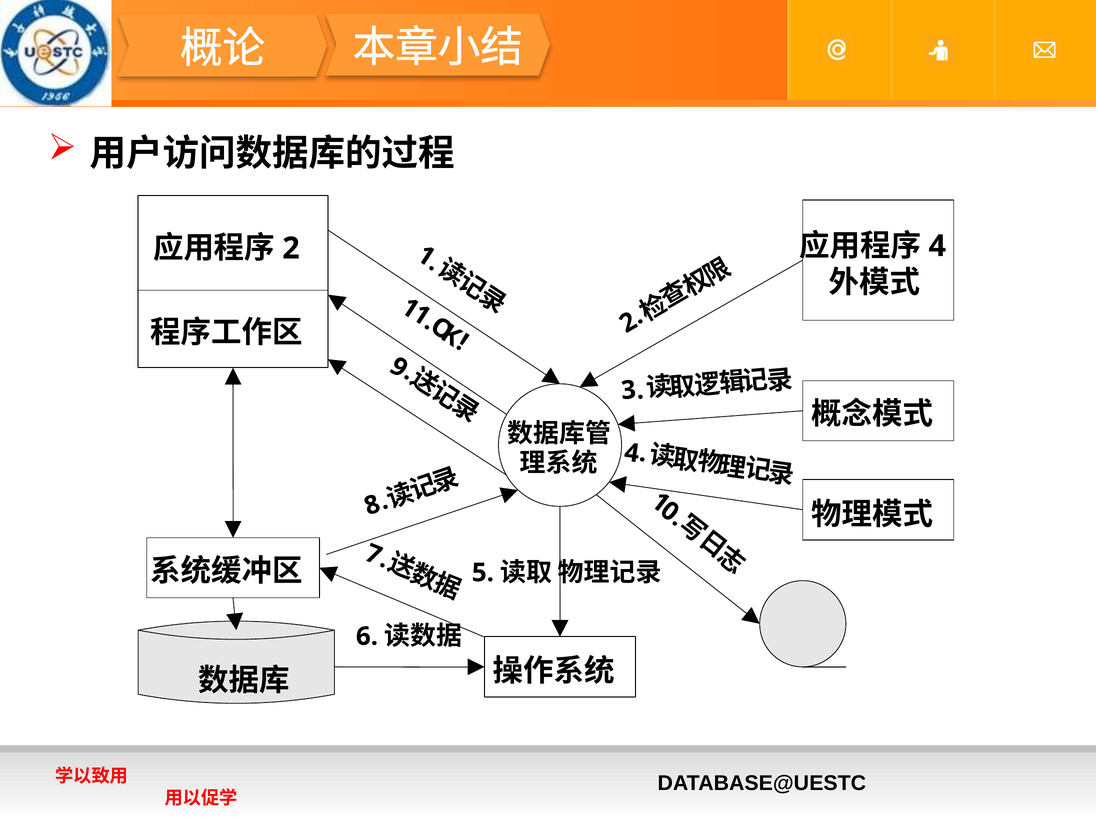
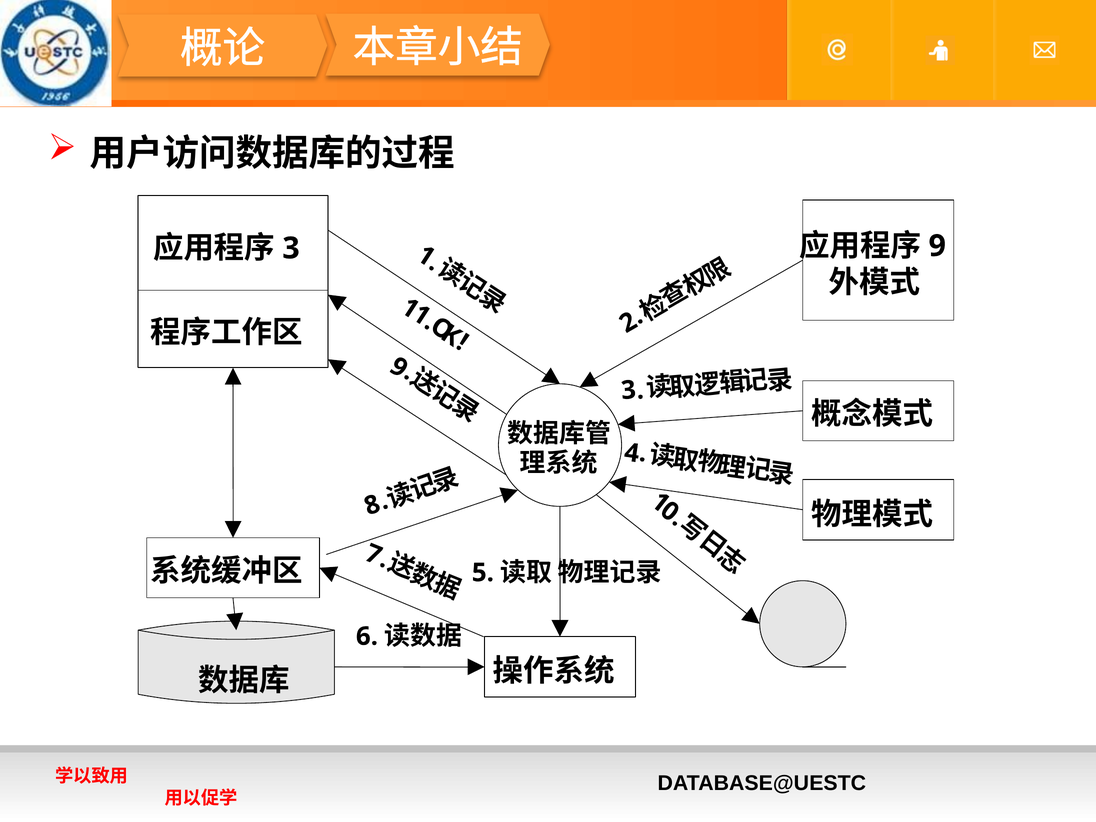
4: 4 -> 9 (937, 246)
2: 2 -> 3 (291, 248)
